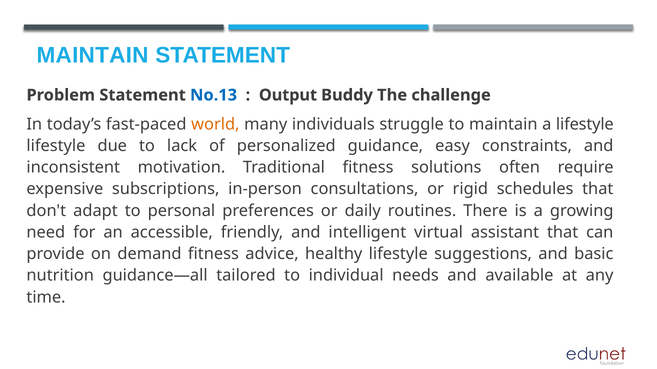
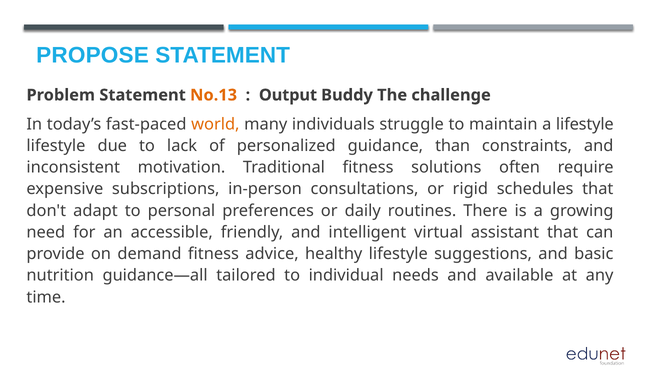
MAINTAIN: MAINTAIN -> PROPOSE (93, 55)
No.13 colour: blue -> orange (214, 95)
easy: easy -> than (453, 146)
